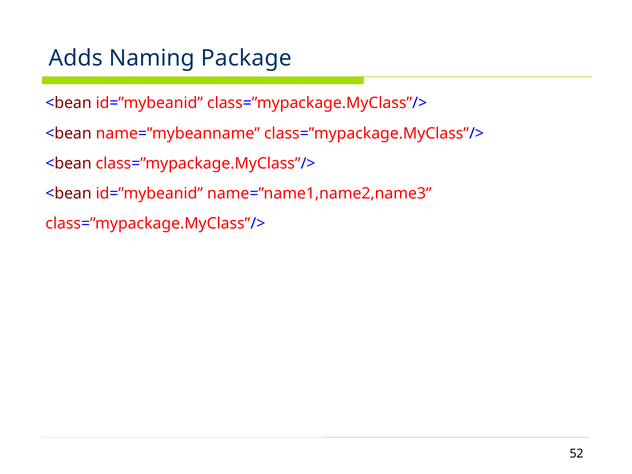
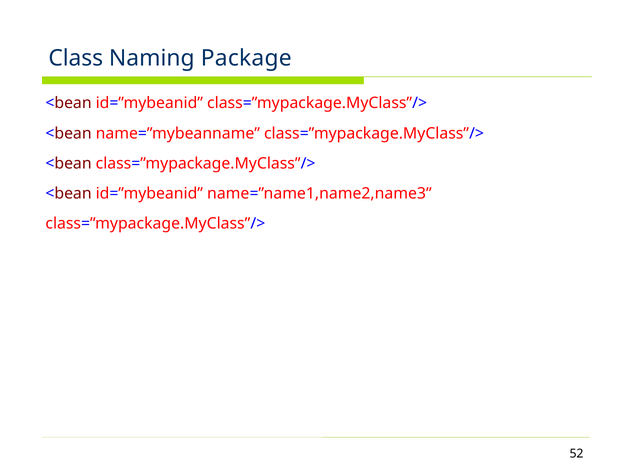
Adds: Adds -> Class (76, 58)
